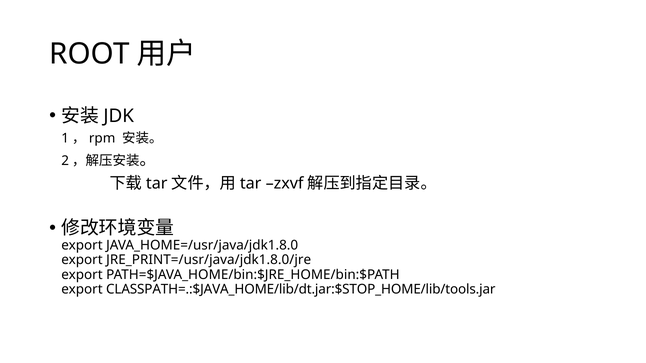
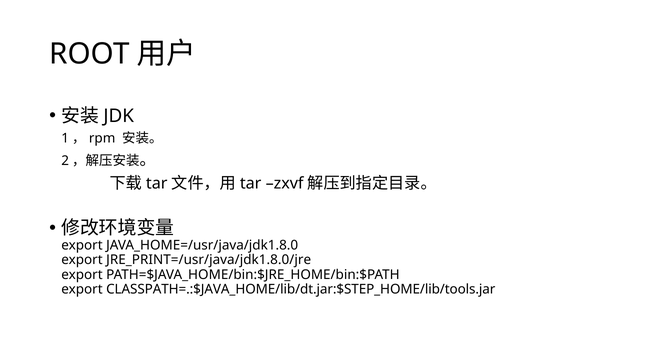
CLASSPATH=.:$JAVA_HOME/lib/dt.jar:$STOP_HOME/lib/tools.jar: CLASSPATH=.:$JAVA_HOME/lib/dt.jar:$STOP_HOME/lib/tools.jar -> CLASSPATH=.:$JAVA_HOME/lib/dt.jar:$STEP_HOME/lib/tools.jar (301, 289)
